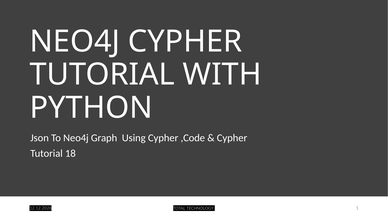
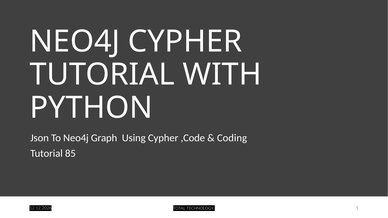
Cypher: Cypher -> Coding (232, 138)
18: 18 -> 85 (70, 154)
